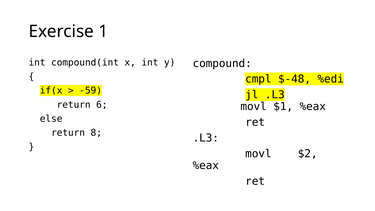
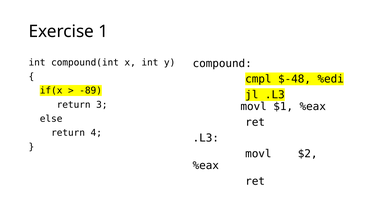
-59: -59 -> -89 (91, 91)
6: 6 -> 3 (102, 105)
8: 8 -> 4 (96, 133)
